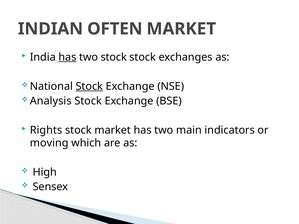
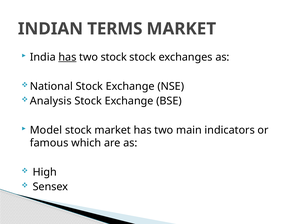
OFTEN: OFTEN -> TERMS (115, 29)
Stock underline: present -> none (89, 86)
Rights: Rights -> Model (46, 130)
moving: moving -> famous (49, 143)
